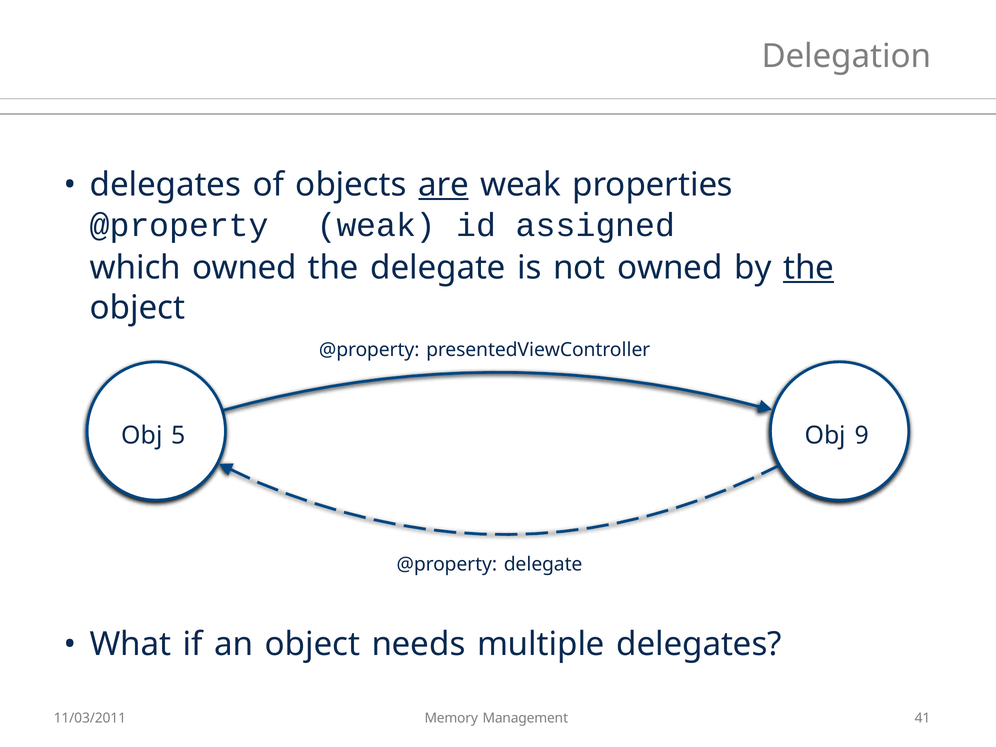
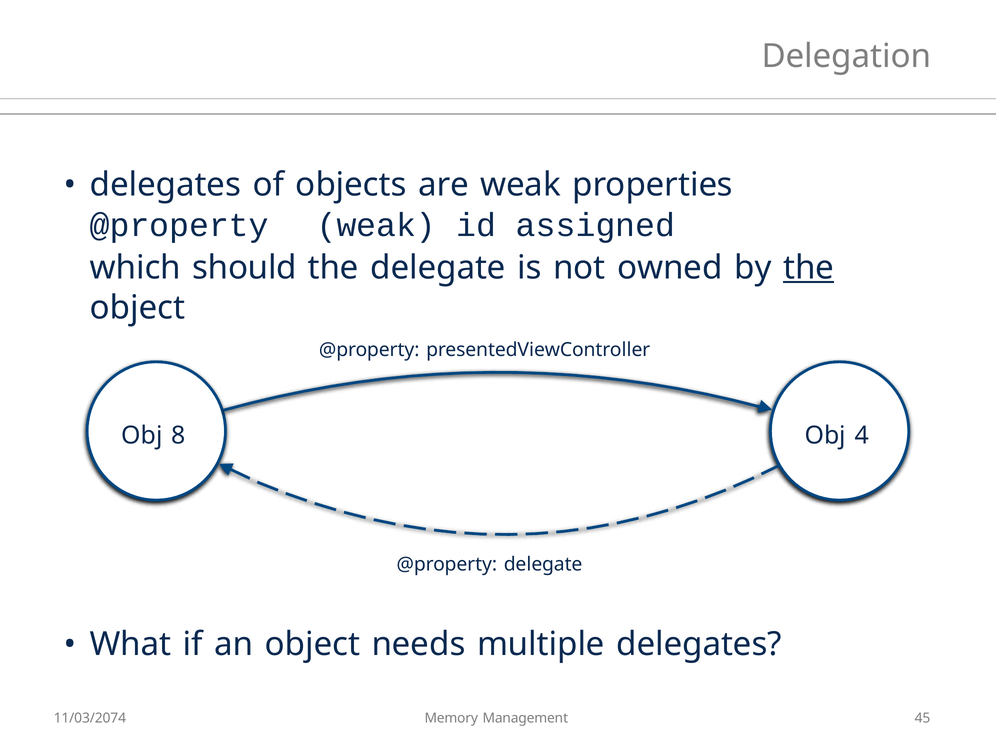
are underline: present -> none (444, 185)
which owned: owned -> should (244, 268)
5: 5 -> 8 (178, 436)
9: 9 -> 4 (862, 436)
11/03/2011: 11/03/2011 -> 11/03/2074 (90, 718)
41: 41 -> 45 (923, 718)
